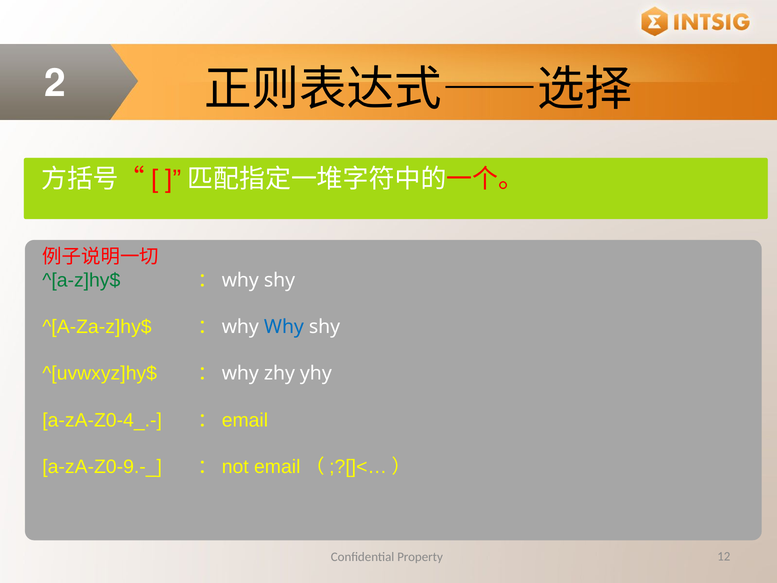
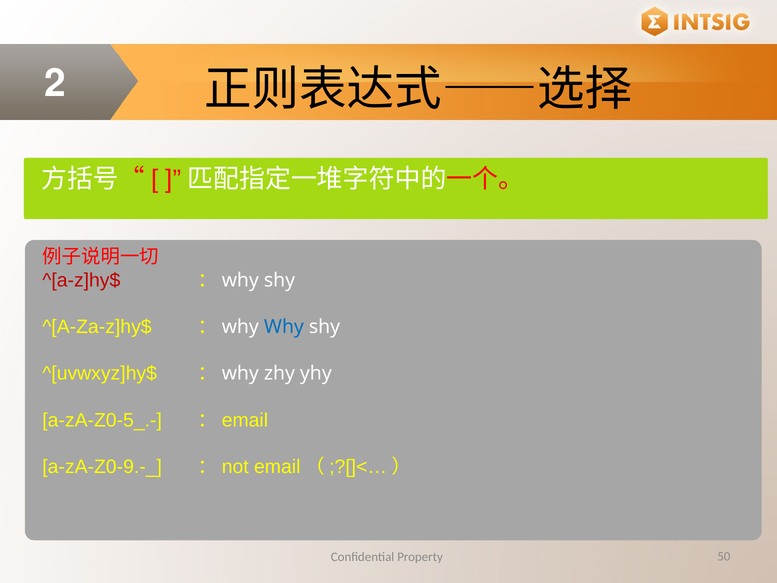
^[a-z]hy$ colour: green -> red (81, 280)
a-zA-Z0-4_.-: a-zA-Z0-4_.- -> a-zA-Z0-5_.- (102, 420)
12: 12 -> 50 (724, 556)
